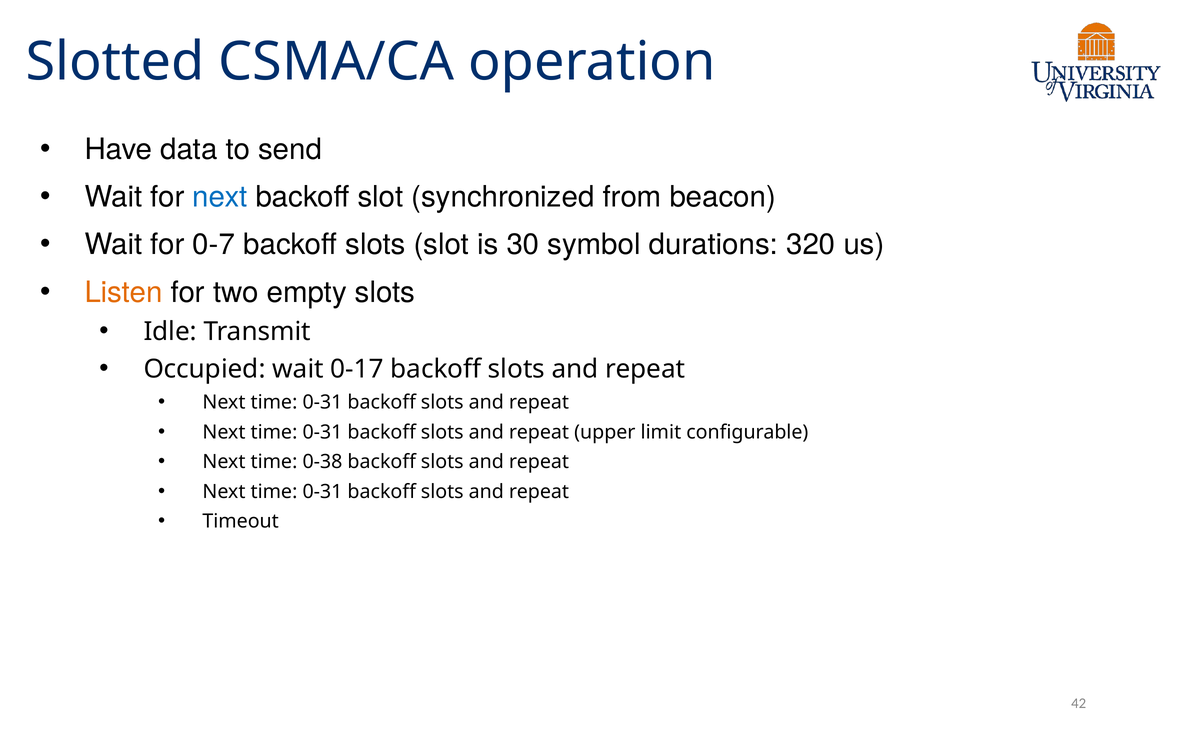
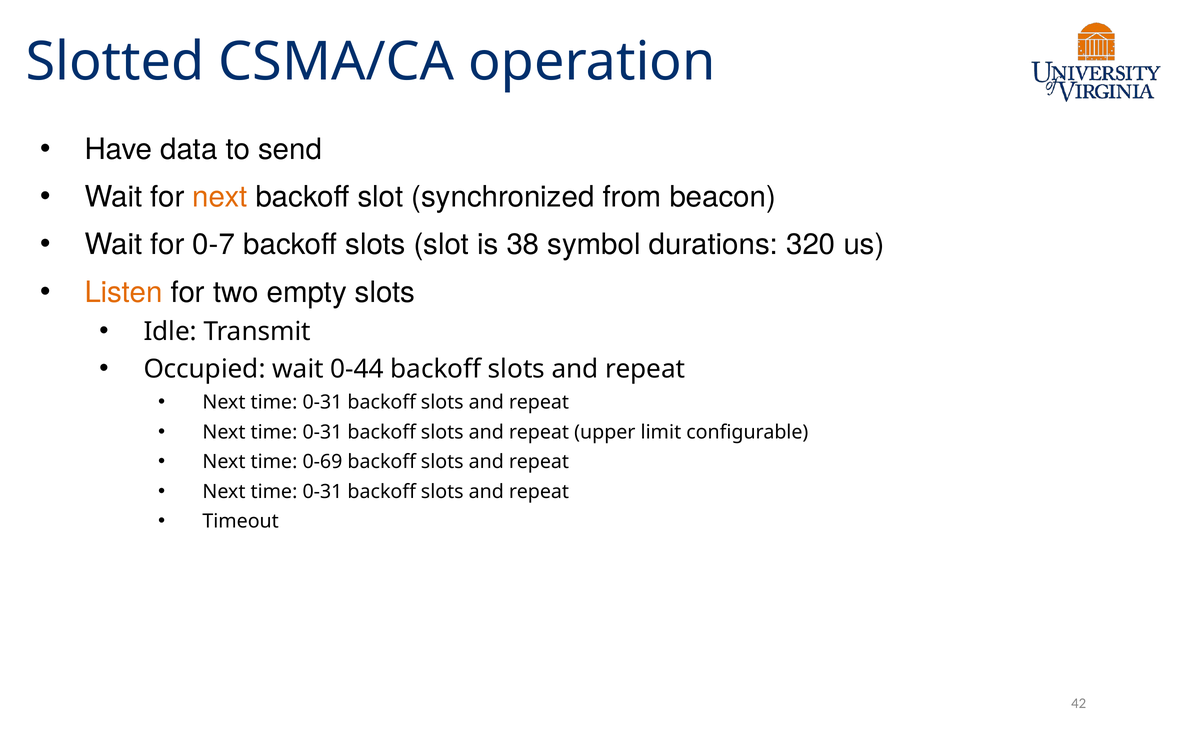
next colour: blue -> orange (220, 197)
30: 30 -> 38 (523, 245)
0-17: 0-17 -> 0-44 (357, 369)
0-38: 0-38 -> 0-69 (322, 462)
